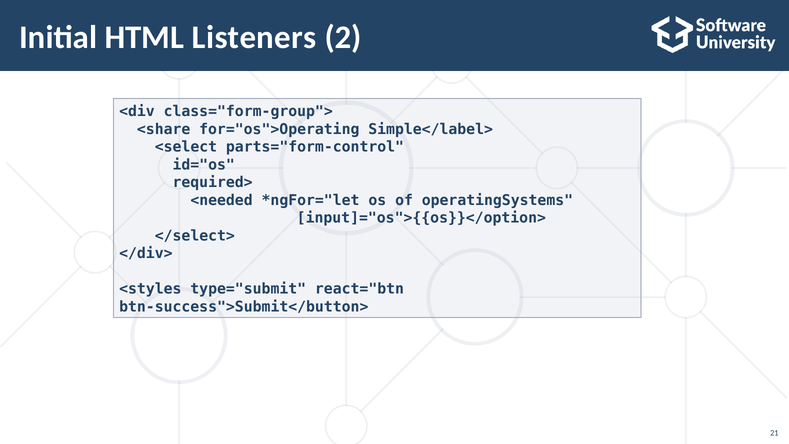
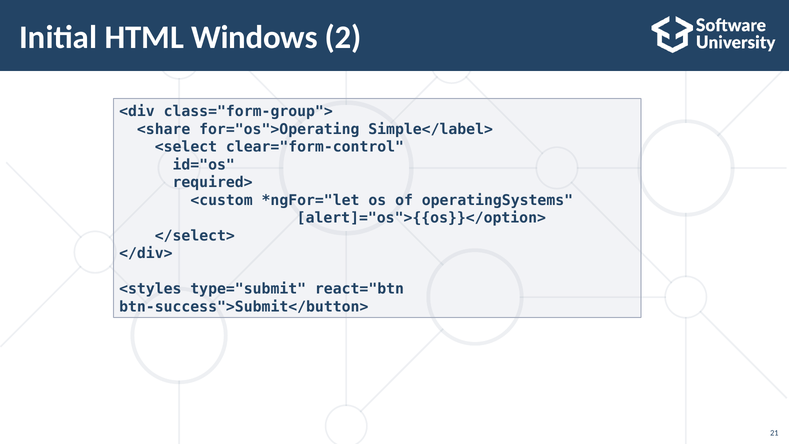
Listeners: Listeners -> Windows (254, 37)
parts="form-control: parts="form-control -> clear="form-control (315, 147)
<needed: <needed -> <custom (222, 200)
input]="os">{{os}}</option>: input]="os">{{os}}</option> -> alert]="os">{{os}}</option> (421, 218)
